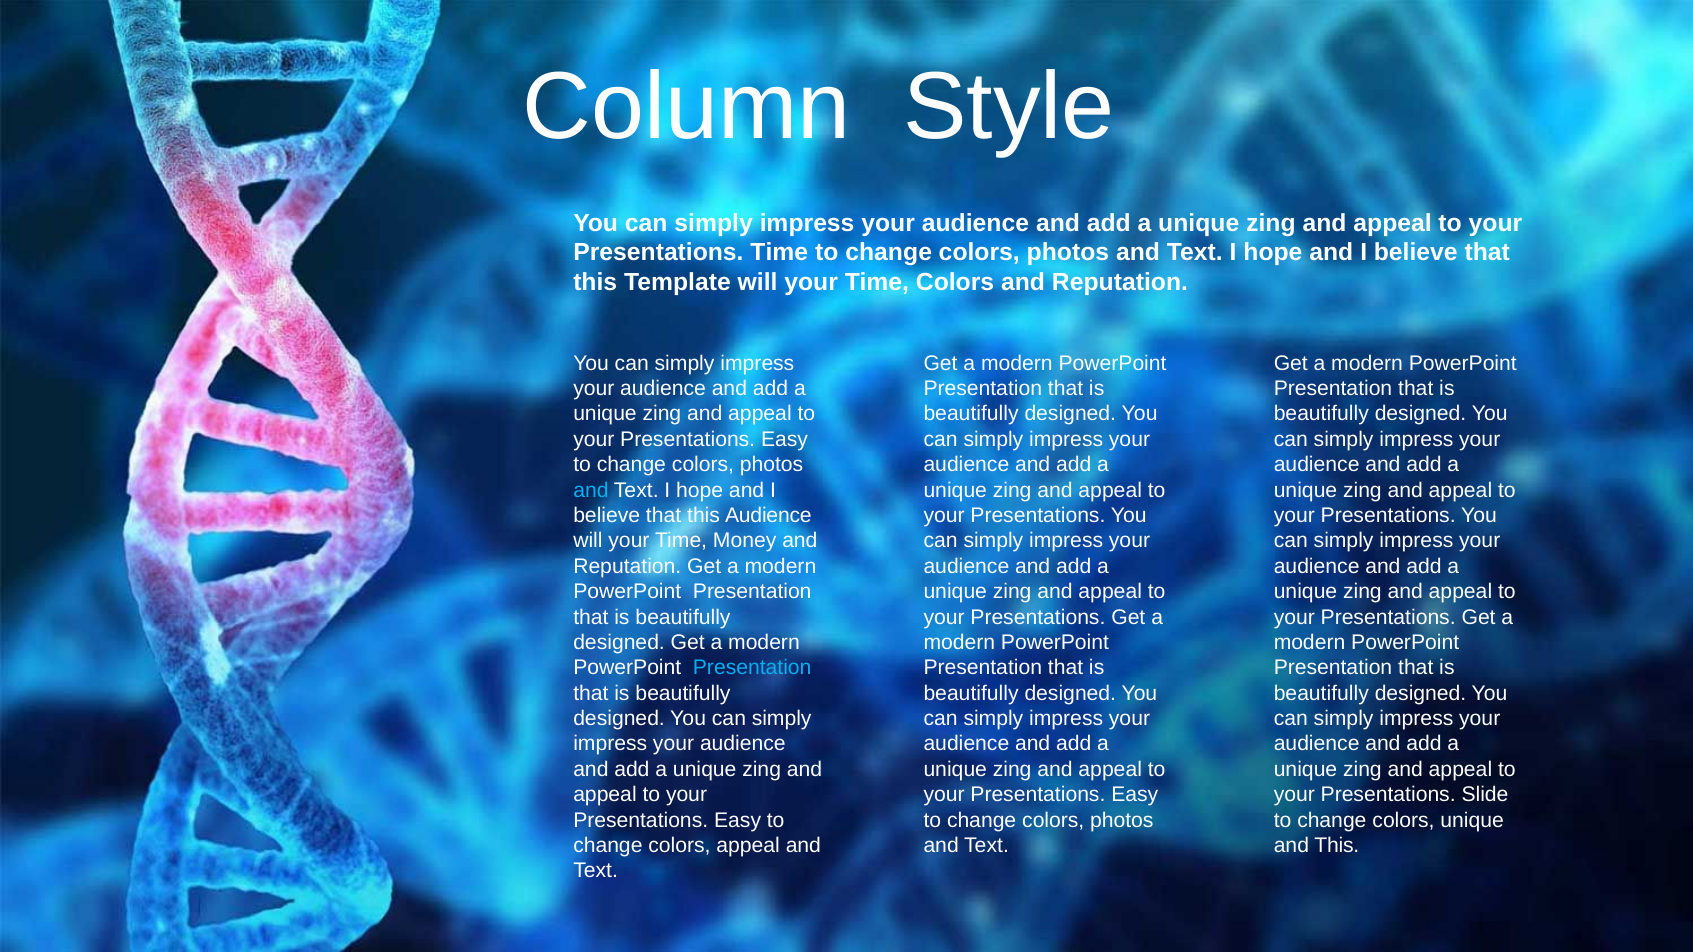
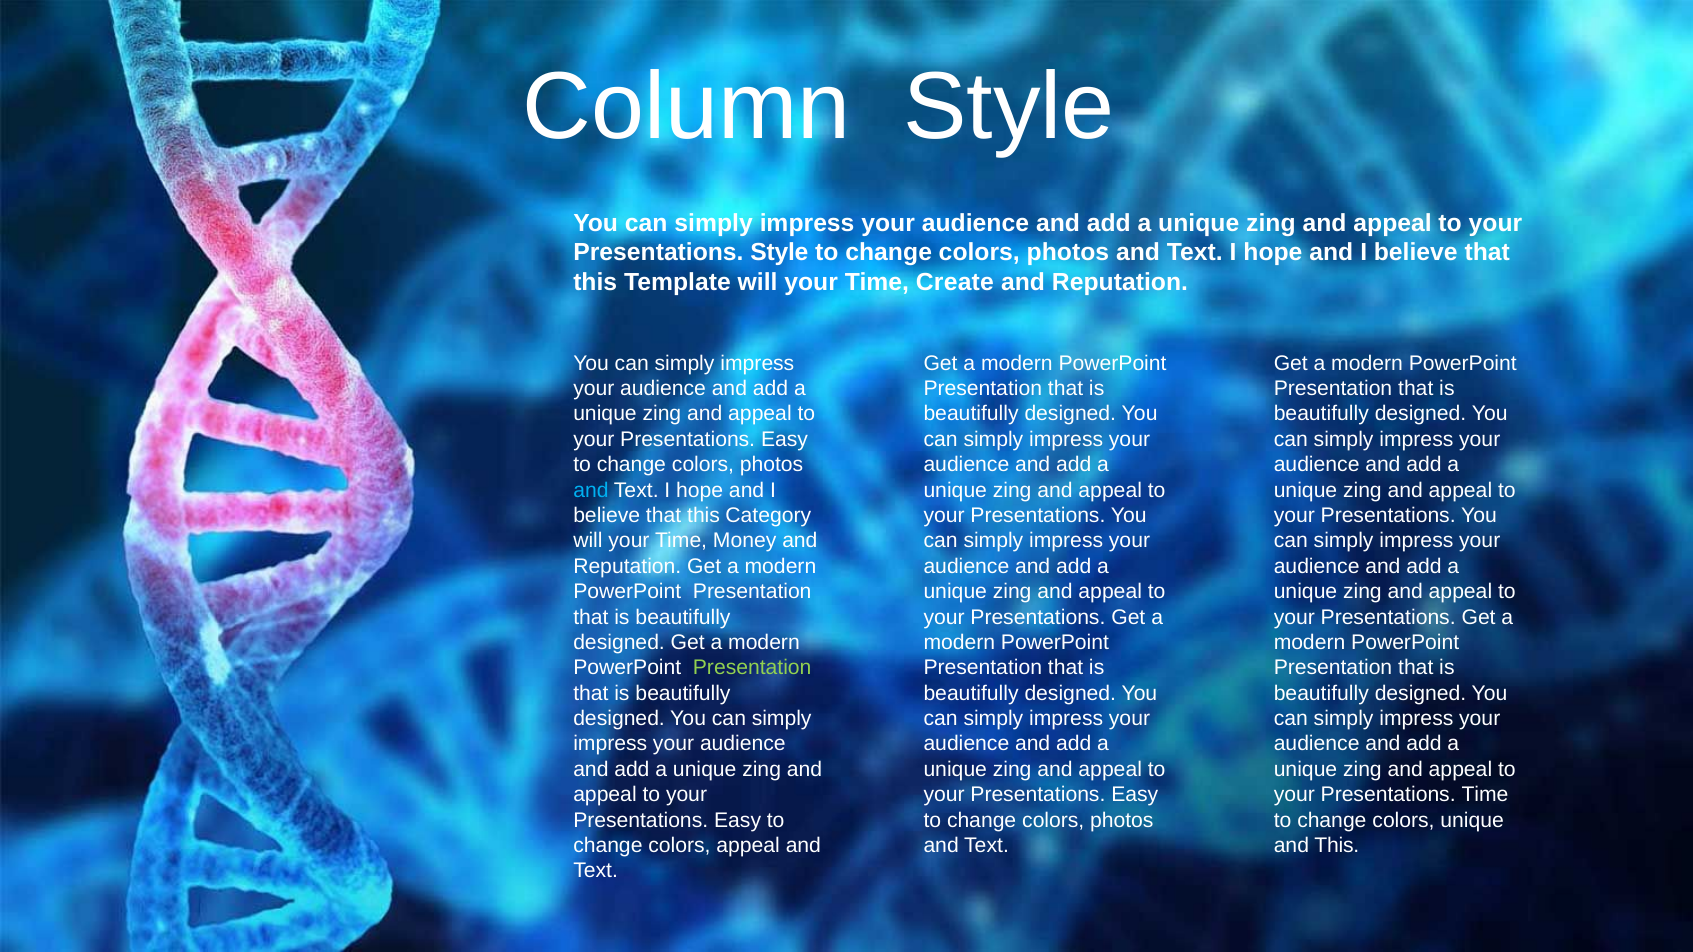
Presentations Time: Time -> Style (779, 253)
Time Colors: Colors -> Create (955, 282)
this Audience: Audience -> Category (768, 516)
Presentation colour: light blue -> light green (752, 668)
Presentations Slide: Slide -> Time (1485, 795)
